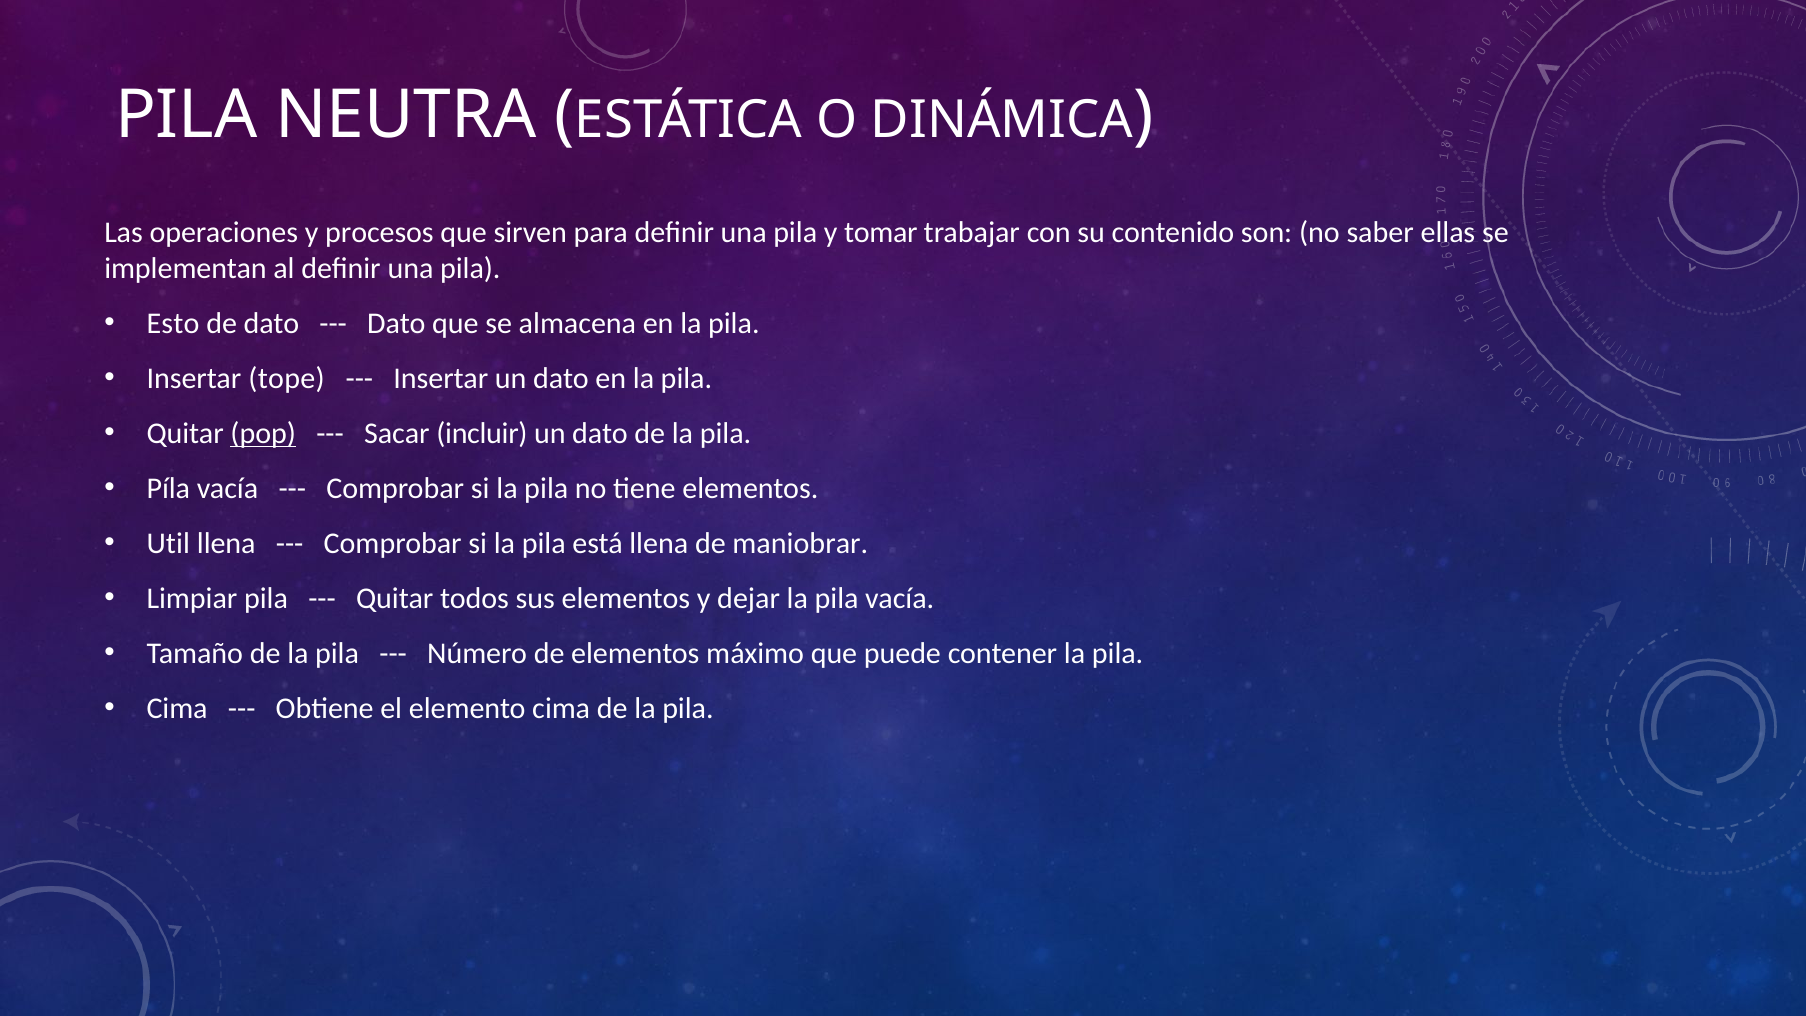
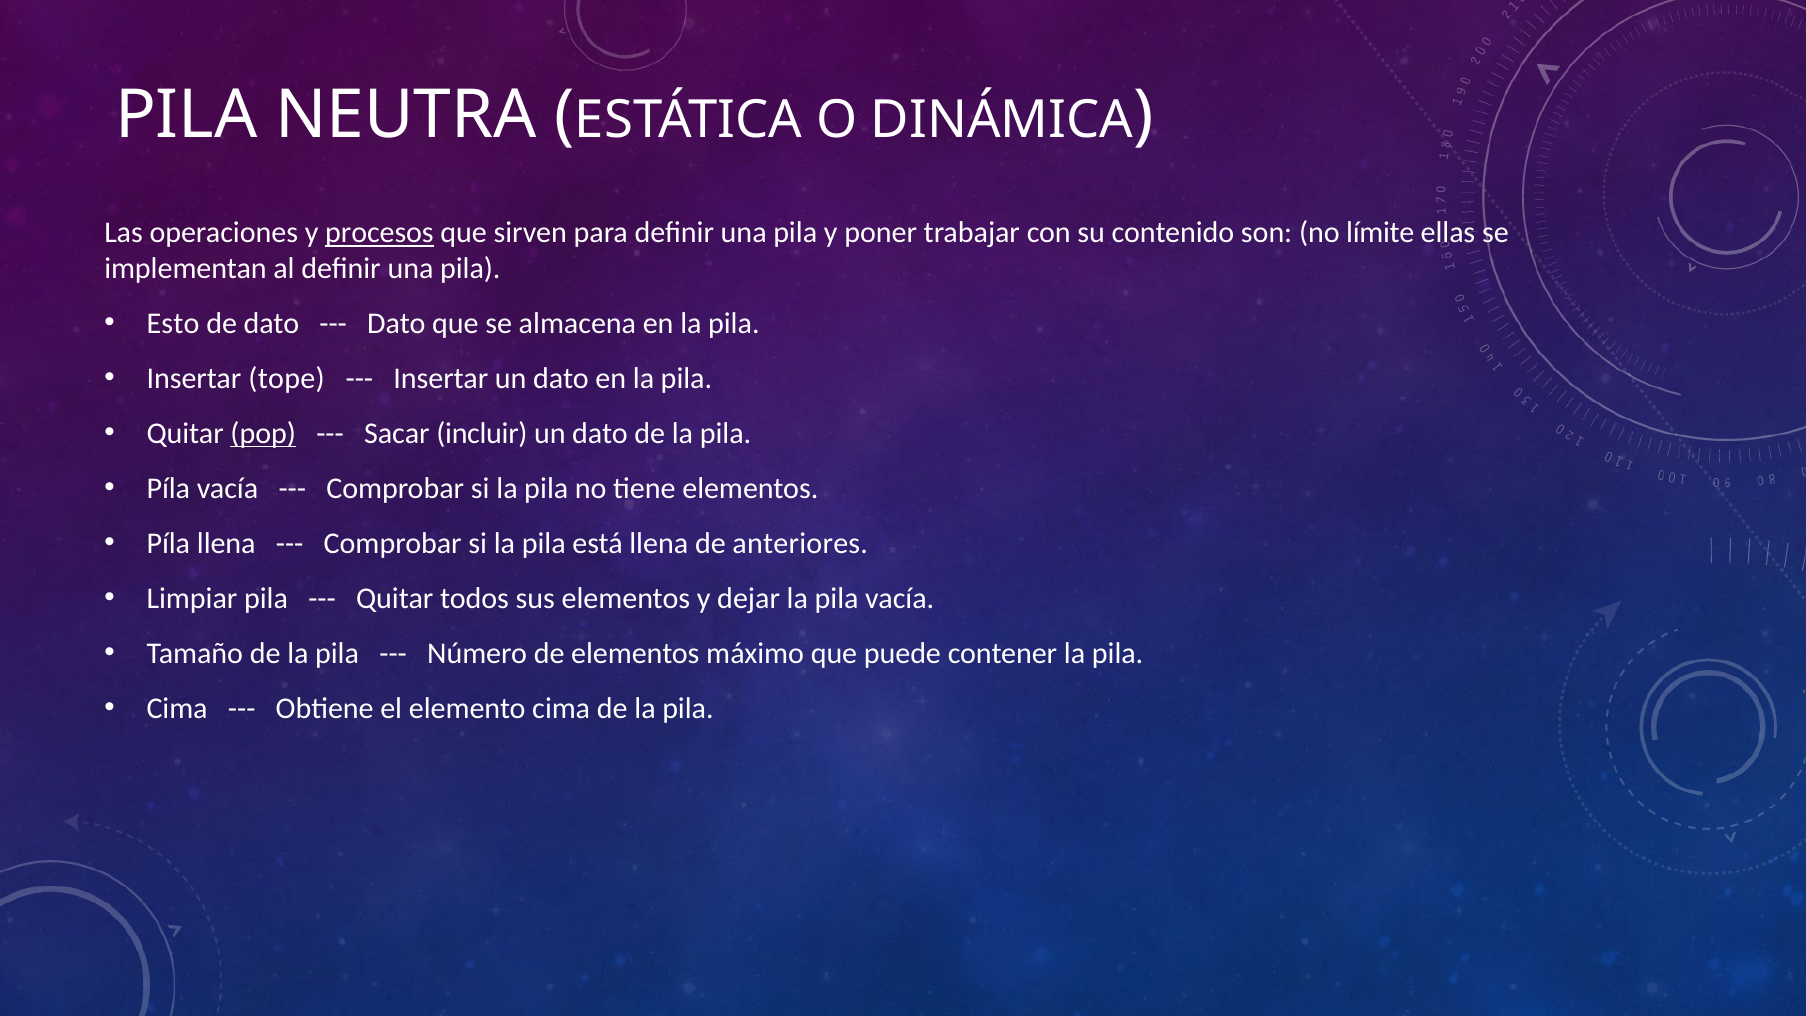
procesos underline: none -> present (379, 233)
tomar: tomar -> poner (881, 233)
saber: saber -> límite (1380, 233)
Util: Util -> Píla (168, 543)
maniobrar: maniobrar -> anteriores (800, 543)
